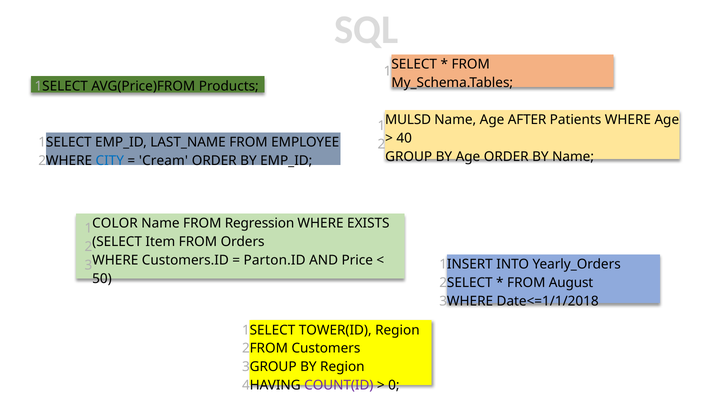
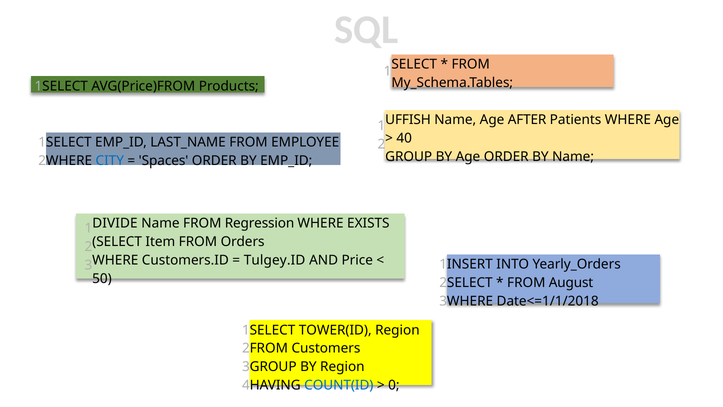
MULSD: MULSD -> UFFISH (408, 120)
Cream: Cream -> Spaces (164, 161)
COLOR: COLOR -> DIVIDE (115, 223)
Parton.ID: Parton.ID -> Tulgey.ID (275, 260)
COUNT(ID colour: purple -> blue (339, 385)
